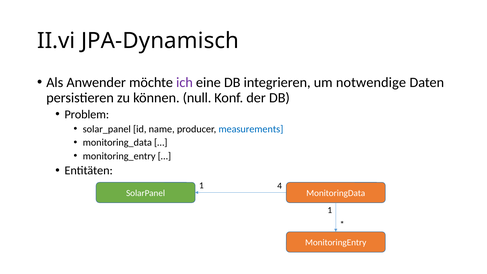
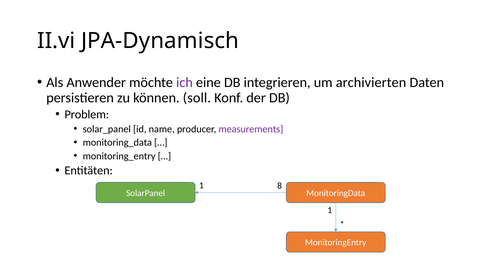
notwendige: notwendige -> archivierten (371, 82)
null: null -> soll (197, 98)
measurements colour: blue -> purple (251, 129)
4: 4 -> 8 (280, 186)
